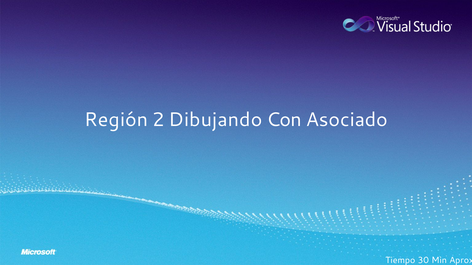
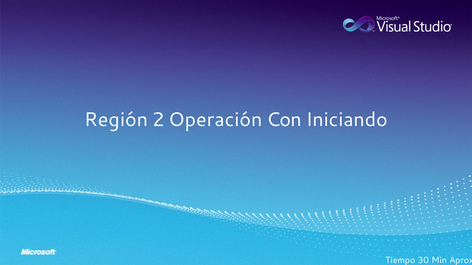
Dibujando: Dibujando -> Operación (215, 120)
Asociado: Asociado -> Iniciando (347, 120)
